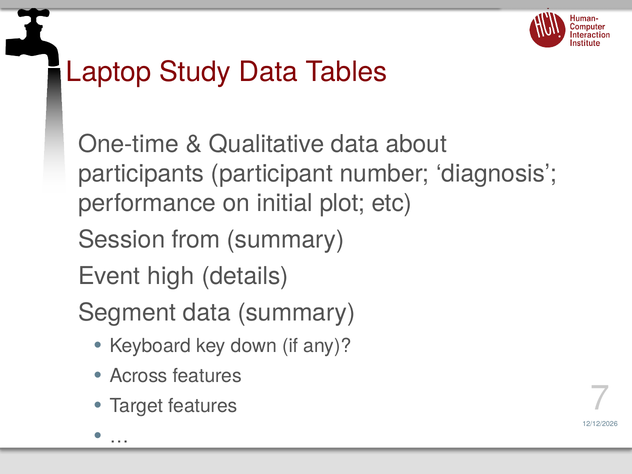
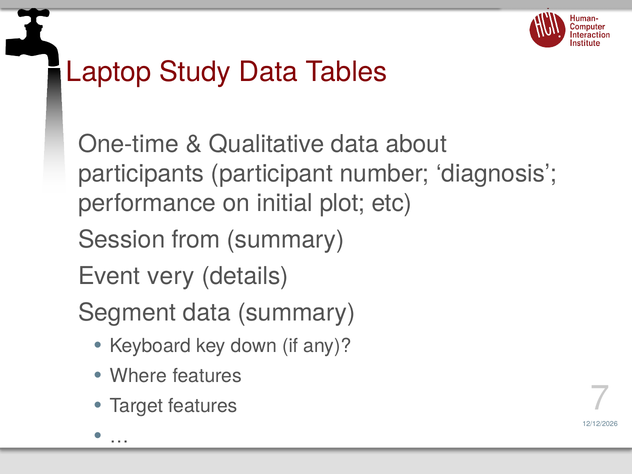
high: high -> very (171, 276)
Across: Across -> Where (138, 376)
